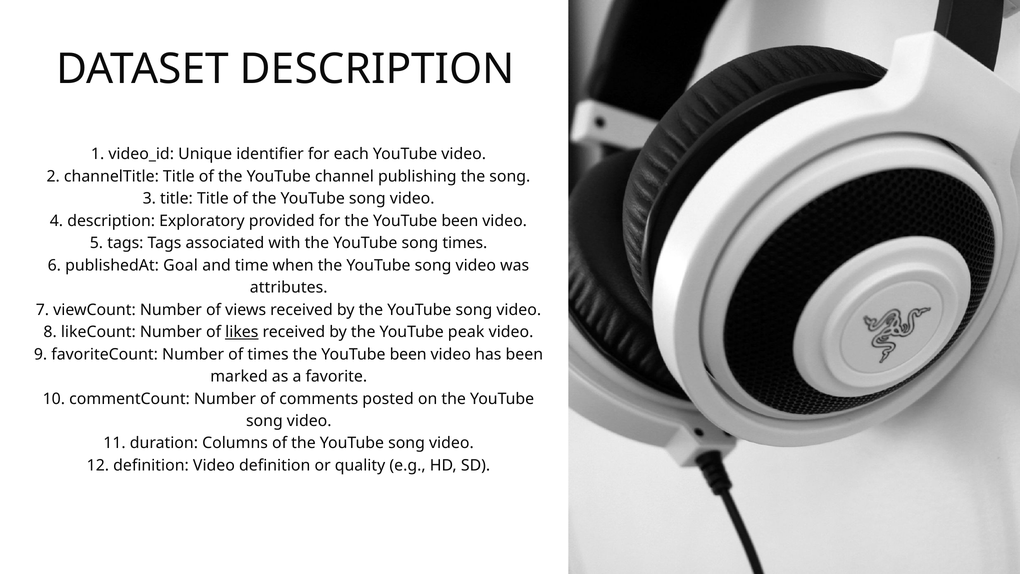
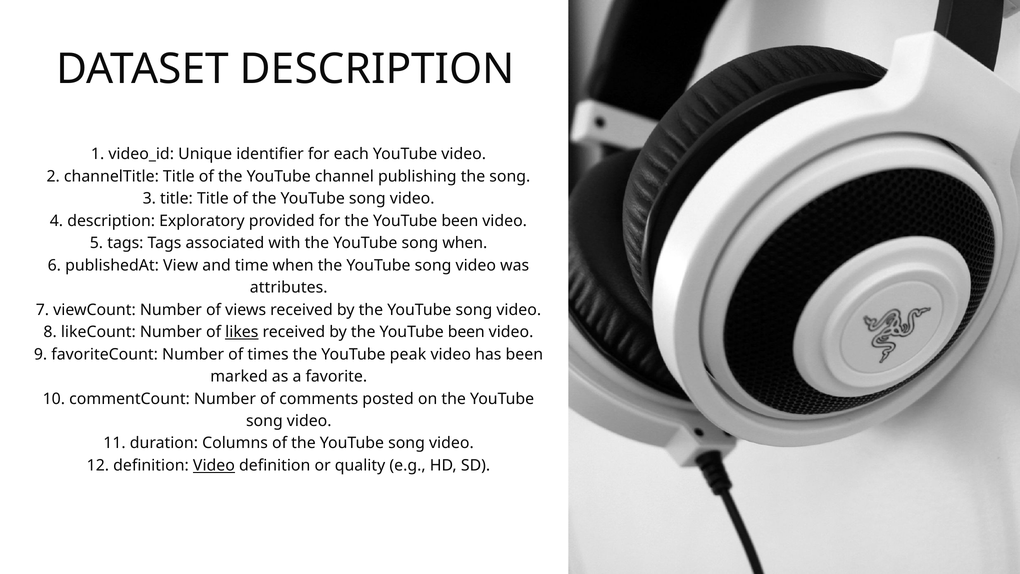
song times: times -> when (465, 243)
Goal: Goal -> View (181, 265)
by the YouTube peak: peak -> been (466, 332)
times the YouTube been: been -> peak (408, 354)
Video underline: none -> present (214, 465)
